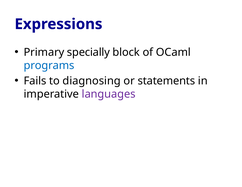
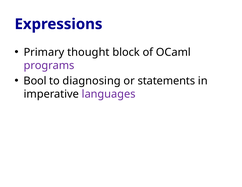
specially: specially -> thought (88, 52)
programs colour: blue -> purple (49, 65)
Fails: Fails -> Bool (35, 81)
